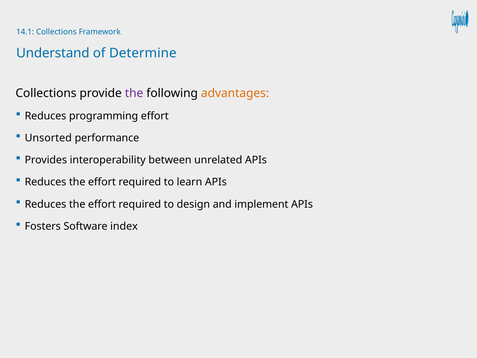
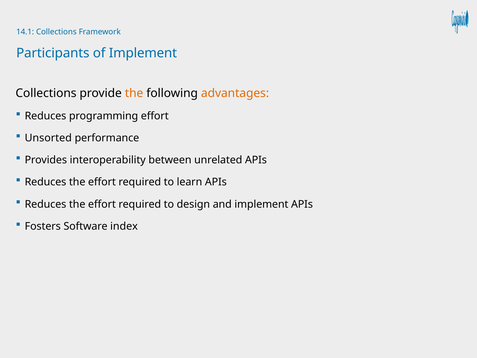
Understand: Understand -> Participants (53, 53)
of Determine: Determine -> Implement (143, 53)
the colour: purple -> orange (134, 93)
